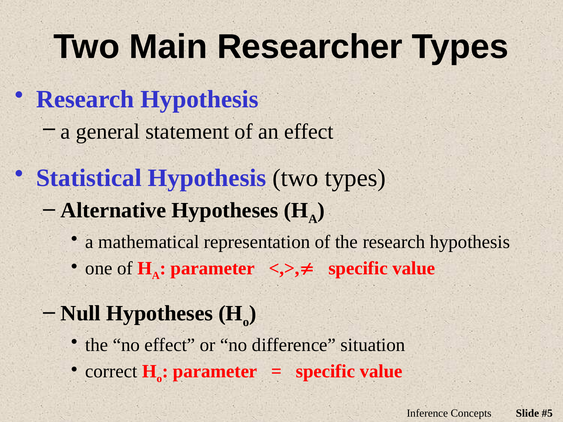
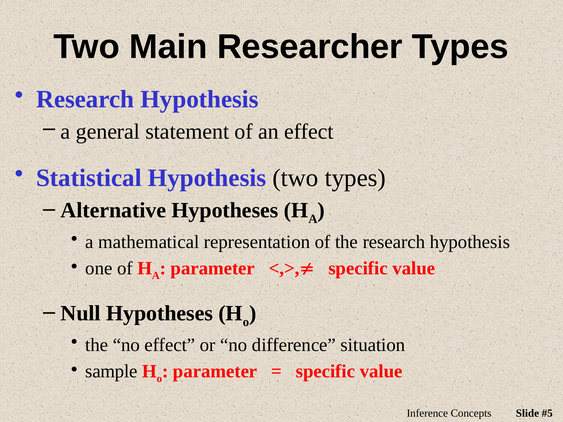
correct: correct -> sample (111, 371)
